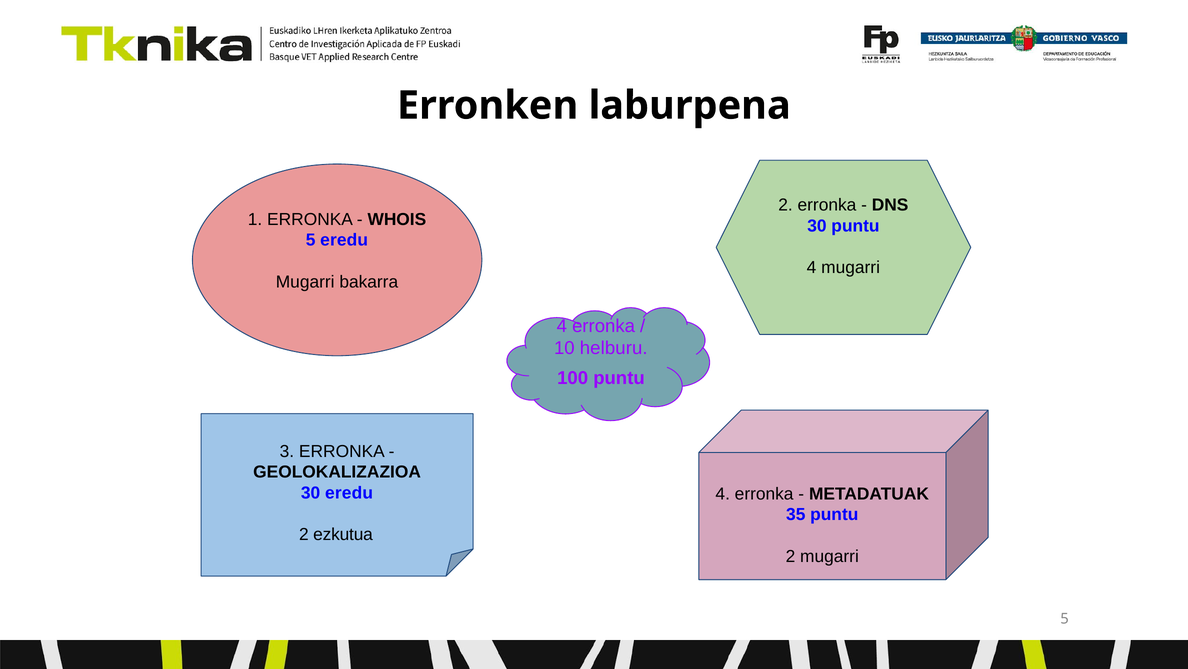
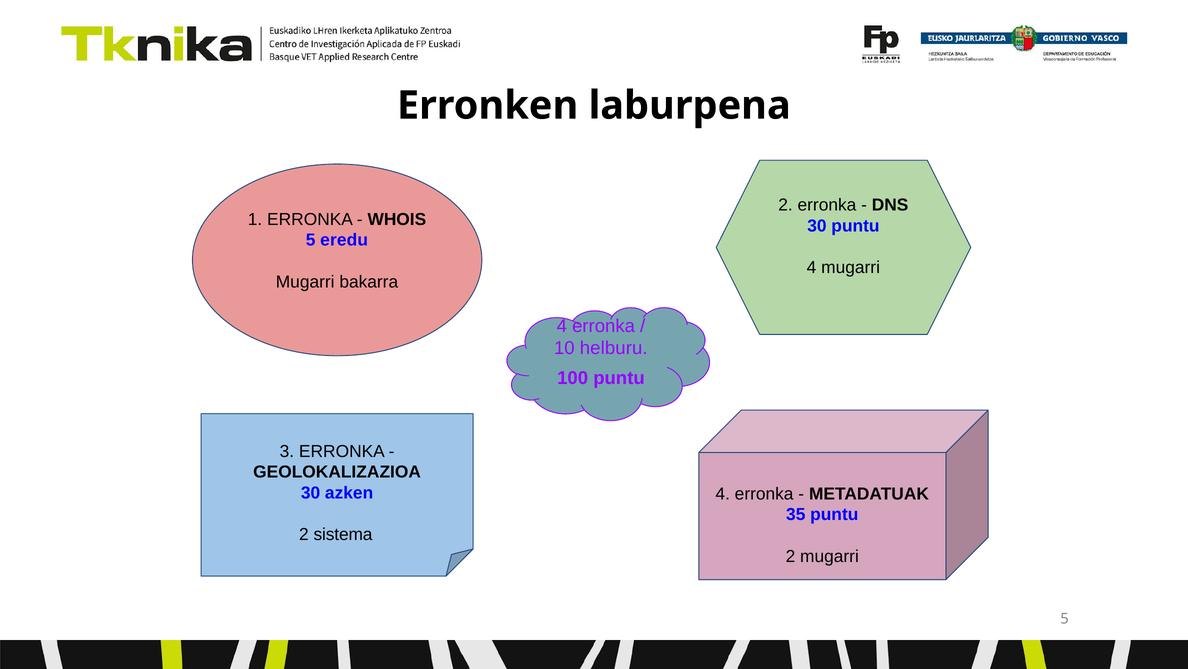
30 eredu: eredu -> azken (349, 492)
ezkutua: ezkutua -> sistema (343, 534)
